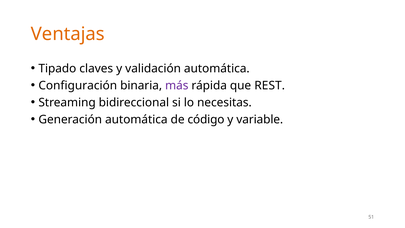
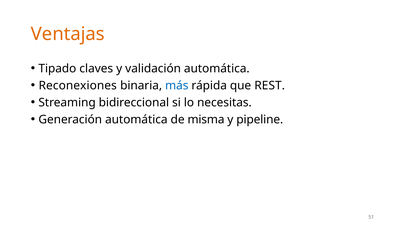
Configuración: Configuración -> Reconexiones (78, 85)
más colour: purple -> blue (177, 85)
código: código -> misma (206, 119)
variable: variable -> pipeline (260, 119)
